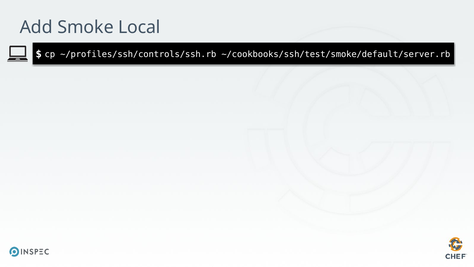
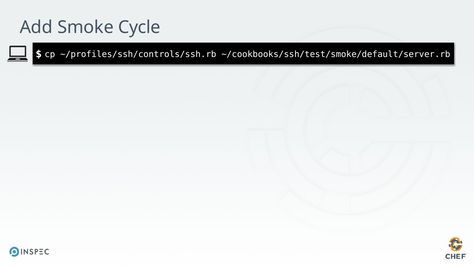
Local: Local -> Cycle (139, 27)
